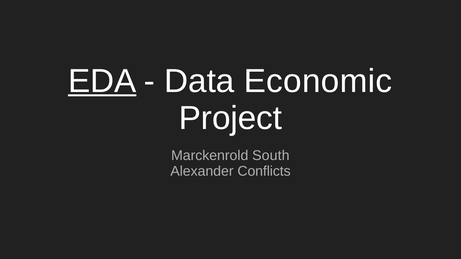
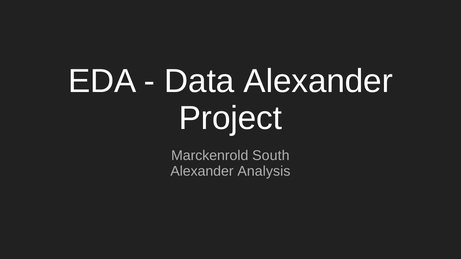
EDA underline: present -> none (102, 81)
Data Economic: Economic -> Alexander (318, 81)
Conflicts: Conflicts -> Analysis (264, 171)
